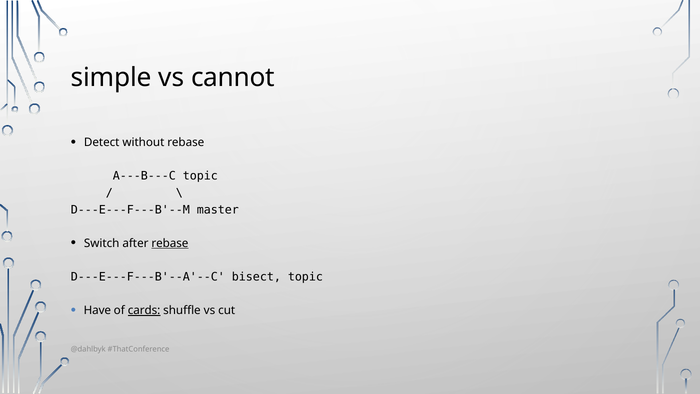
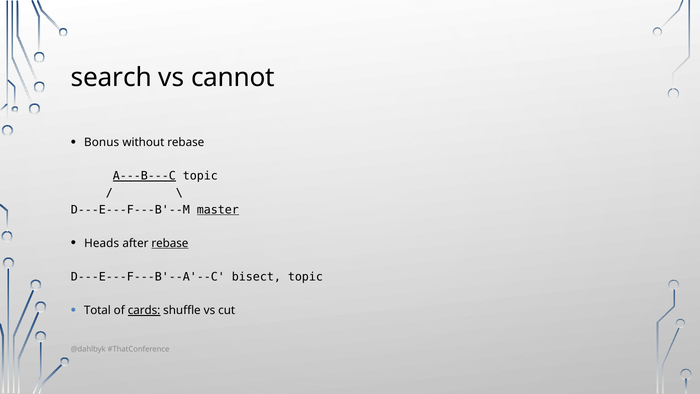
simple: simple -> search (111, 78)
Detect: Detect -> Bonus (102, 142)
A---B---C underline: none -> present (144, 176)
master underline: none -> present (218, 210)
Switch: Switch -> Heads (102, 243)
Have: Have -> Total (97, 310)
